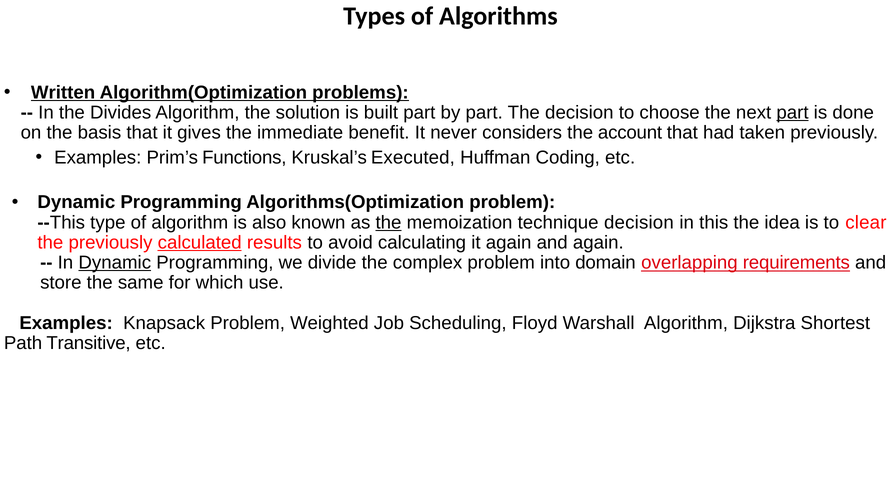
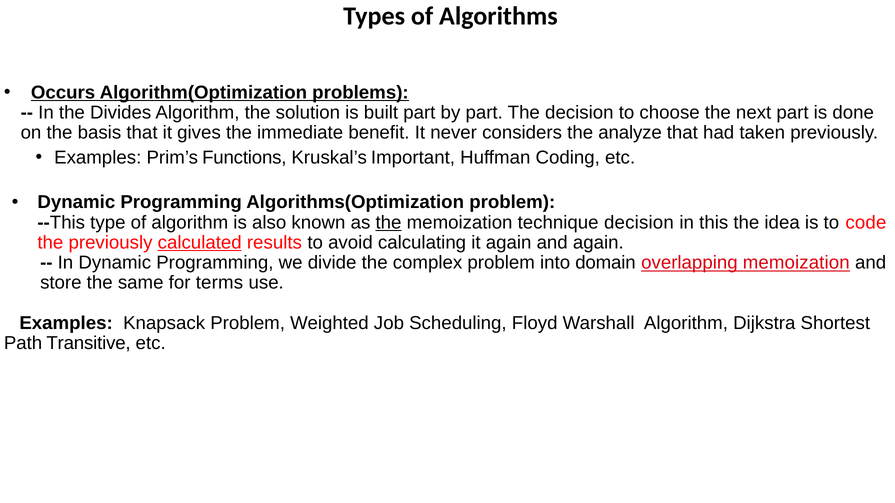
Written: Written -> Occurs (63, 92)
part underline: present -> none (792, 113)
account: account -> analyze (630, 133)
Executed: Executed -> Important (413, 158)
clear: clear -> code (866, 223)
Dynamic underline: present -> none (115, 263)
overlapping requirements: requirements -> memoization (796, 263)
which: which -> terms (219, 283)
